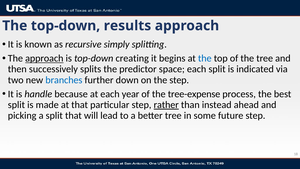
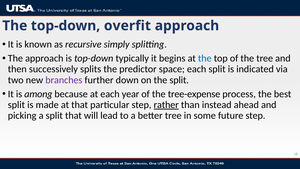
results: results -> overfit (127, 26)
approach underline: present -> none (44, 58)
creating: creating -> typically (132, 58)
branches colour: blue -> purple (64, 80)
the step: step -> split (179, 80)
handle: handle -> among (38, 94)
